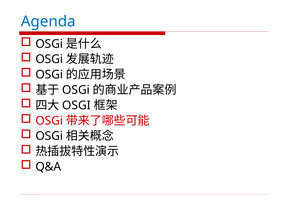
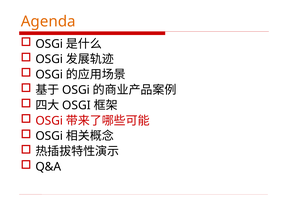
Agenda colour: blue -> orange (48, 21)
